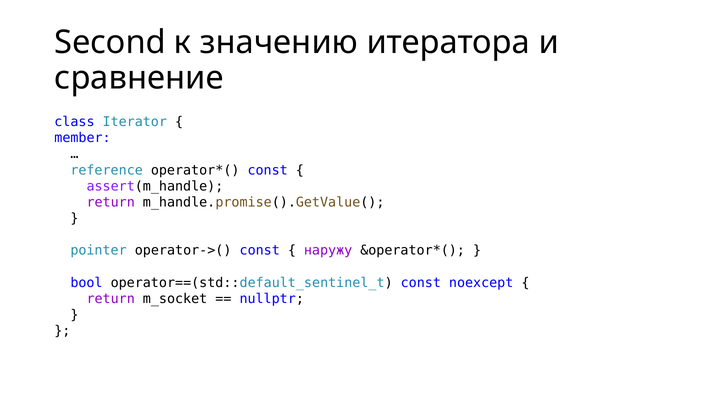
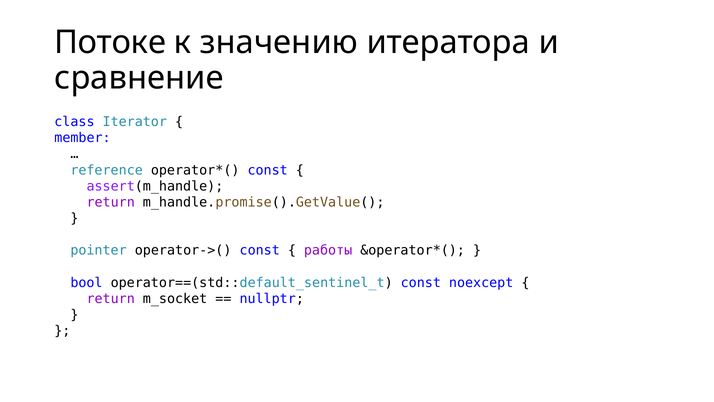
Second: Second -> Потоке (110, 42)
наружу: наружу -> работы (328, 250)
